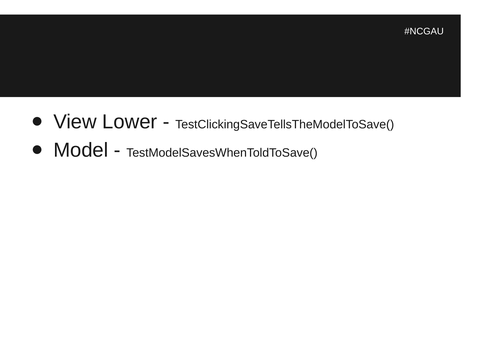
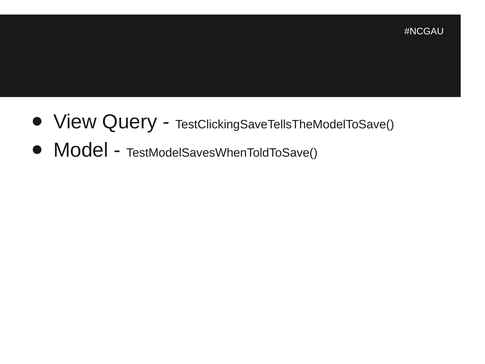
Lower: Lower -> Query (130, 122)
